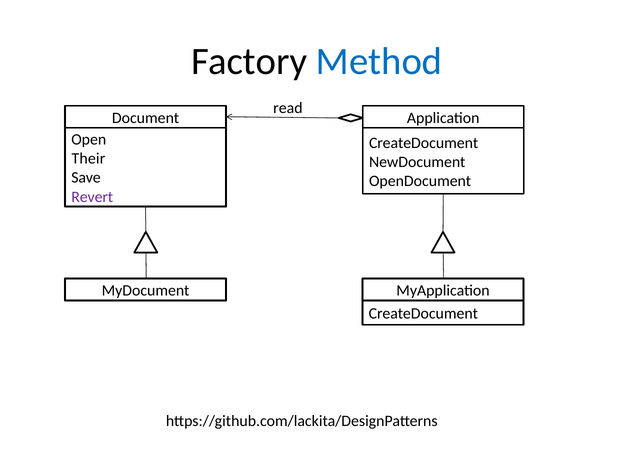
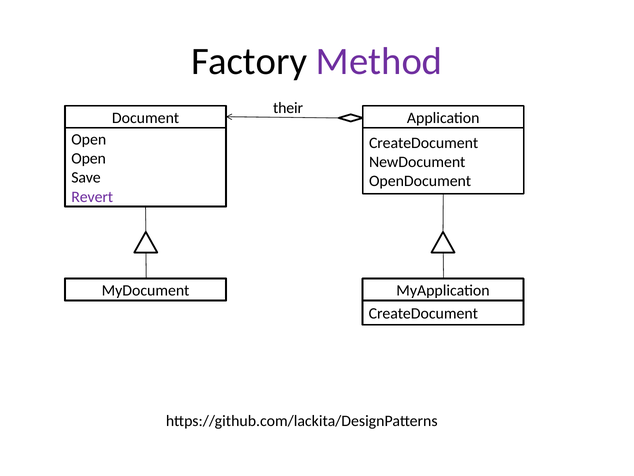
Method colour: blue -> purple (379, 61)
read: read -> their (288, 108)
Their: Their -> Open (89, 159)
